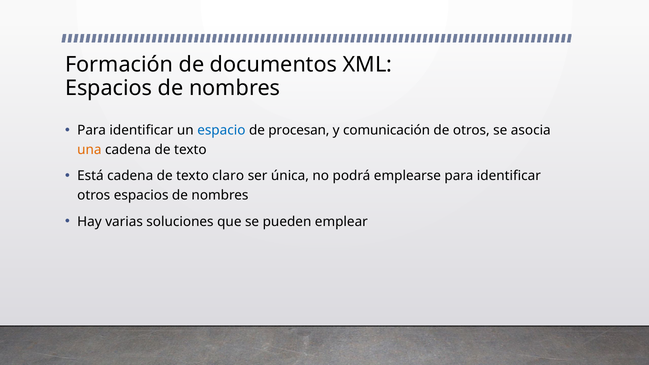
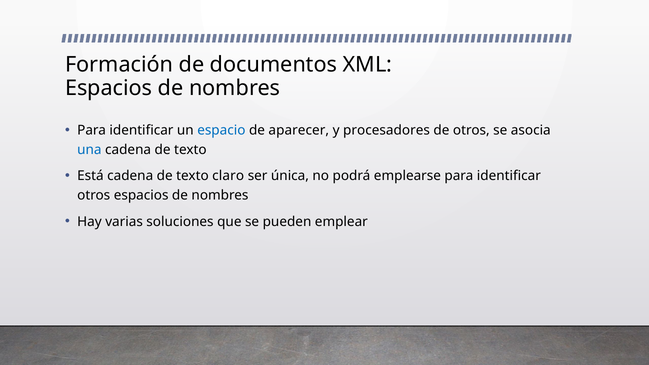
procesan: procesan -> aparecer (299, 130)
comunicación: comunicación -> procesadores (387, 130)
una colour: orange -> blue (89, 150)
